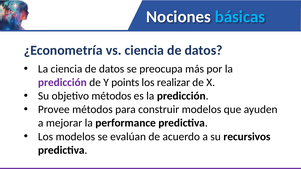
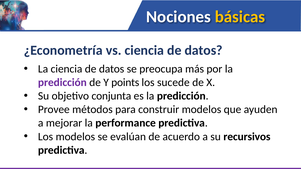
básicas colour: light blue -> yellow (240, 17)
realizar: realizar -> sucede (173, 83)
objetivo métodos: métodos -> conjunta (111, 96)
